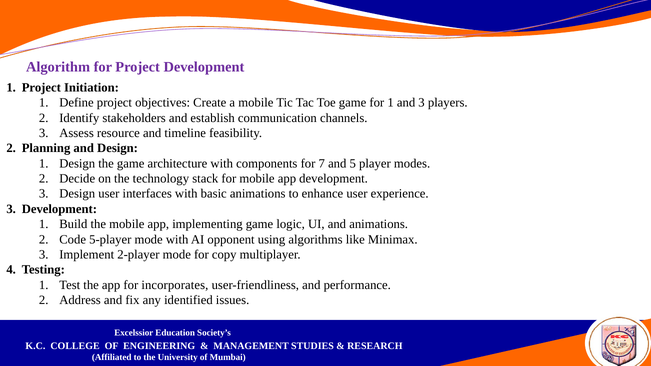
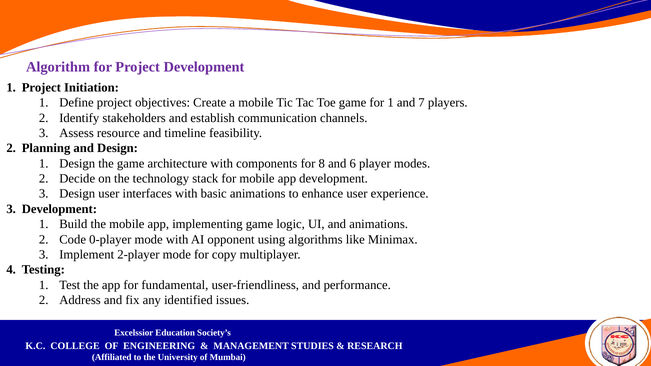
and 3: 3 -> 7 (422, 103)
7: 7 -> 8 (322, 164)
5: 5 -> 6 (353, 164)
5-player: 5-player -> 0-player (110, 240)
incorporates: incorporates -> fundamental (175, 285)
